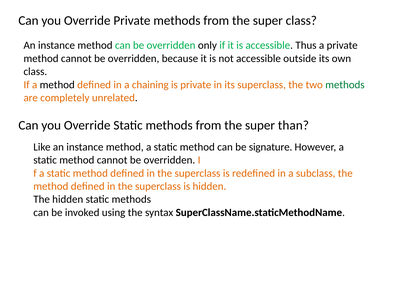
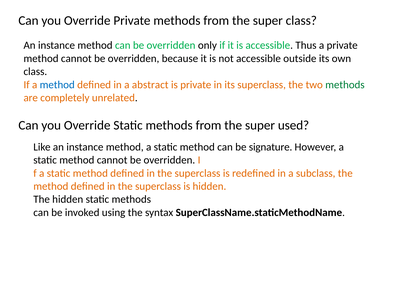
method colour: black -> blue (57, 85)
chaining: chaining -> abstract (150, 85)
than: than -> used (294, 125)
